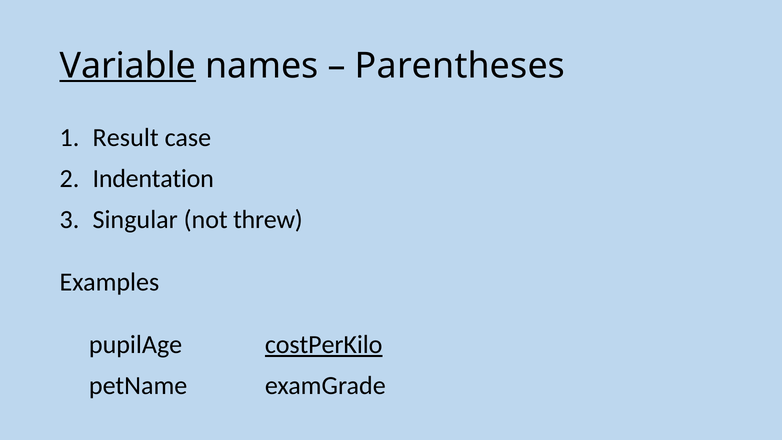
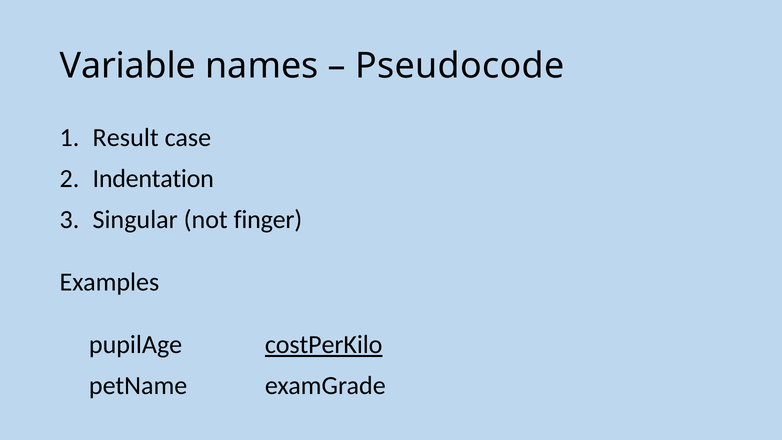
Variable underline: present -> none (128, 66)
Parentheses: Parentheses -> Pseudocode (460, 66)
threw: threw -> finger (268, 220)
